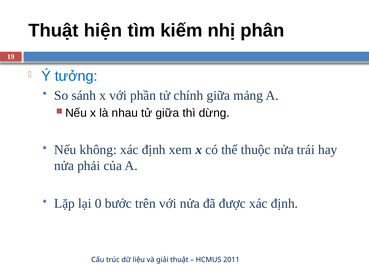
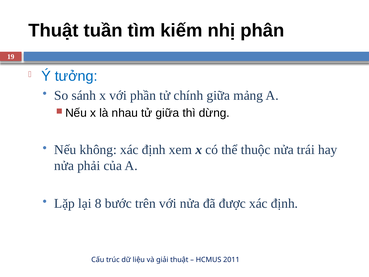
hiện: hiện -> tuần (103, 30)
0: 0 -> 8 (98, 203)
